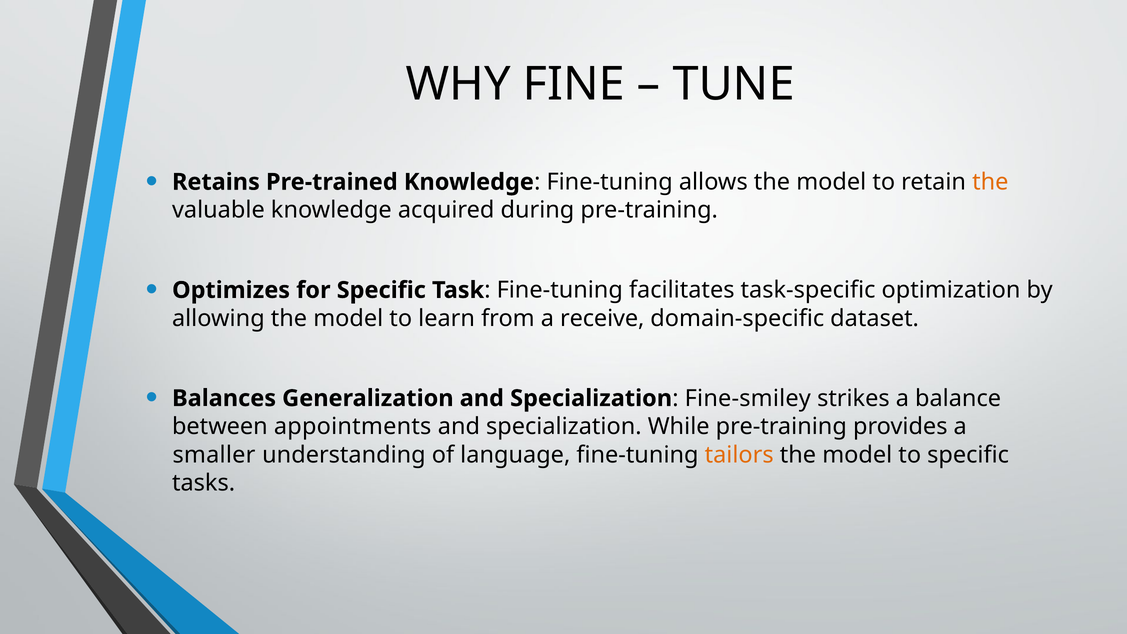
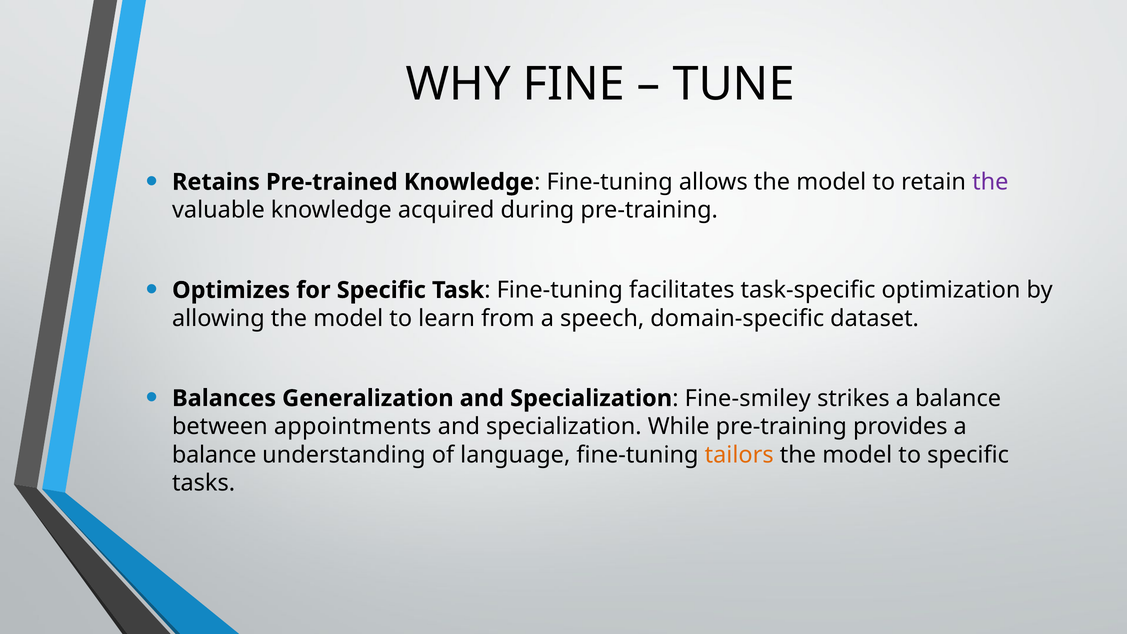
the colour: orange -> purple (990, 182)
receive: receive -> speech (602, 318)
smaller: smaller -> balance (214, 455)
